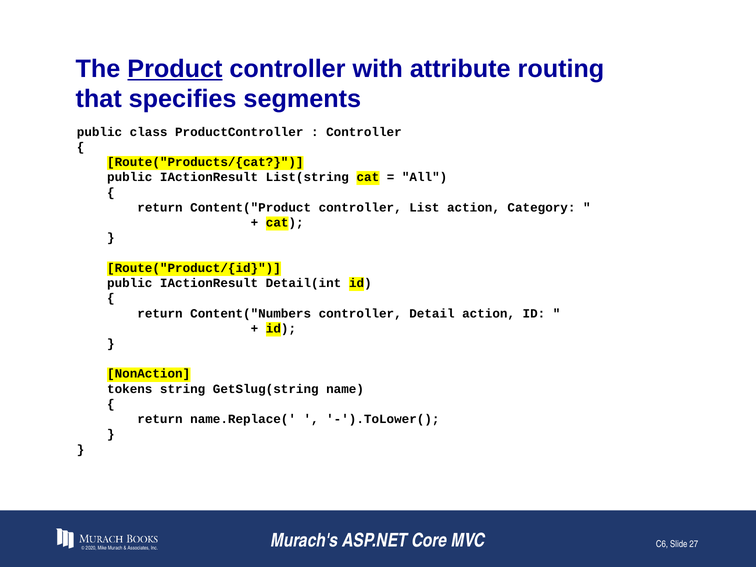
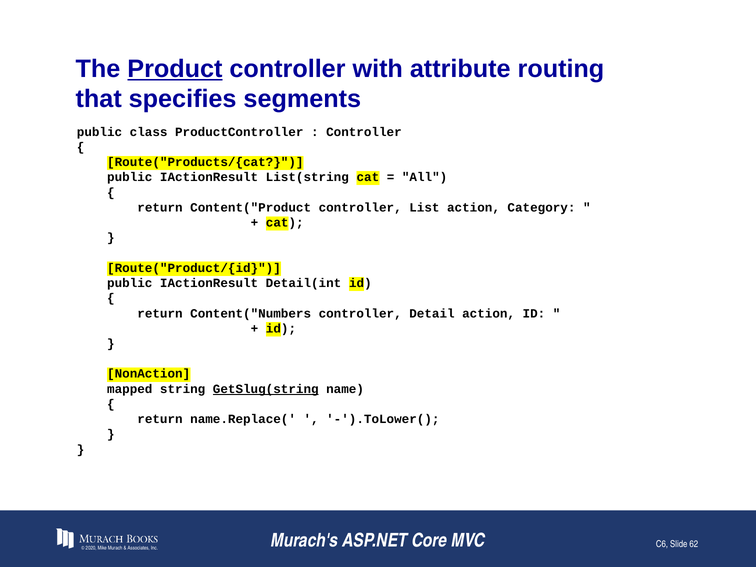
tokens: tokens -> mapped (130, 389)
GetSlug(string underline: none -> present (266, 389)
27: 27 -> 62 (694, 544)
